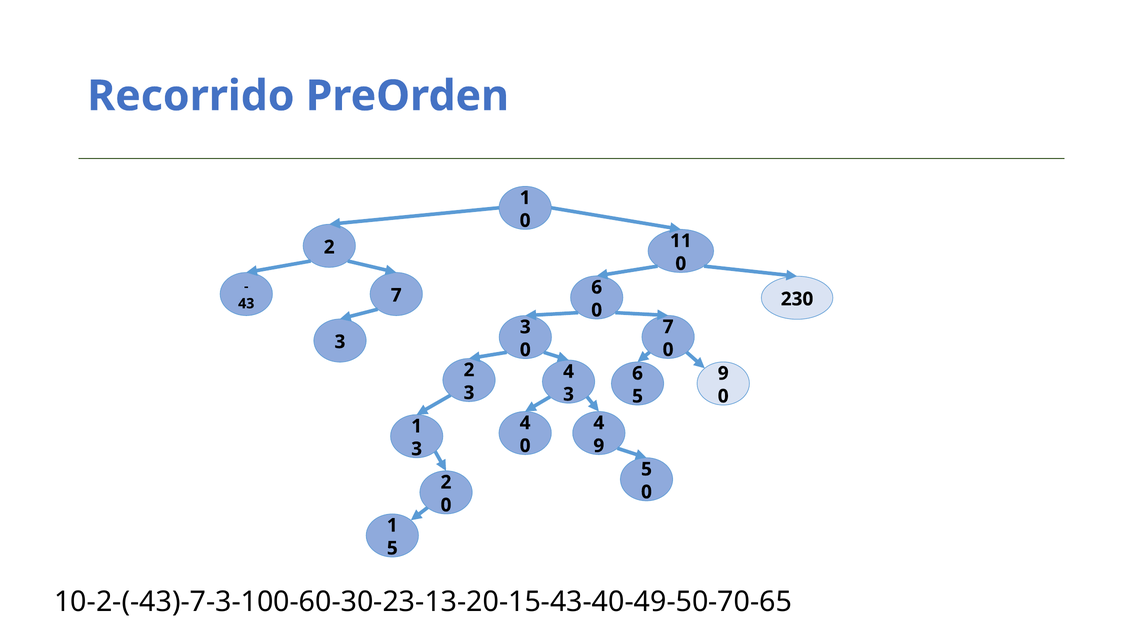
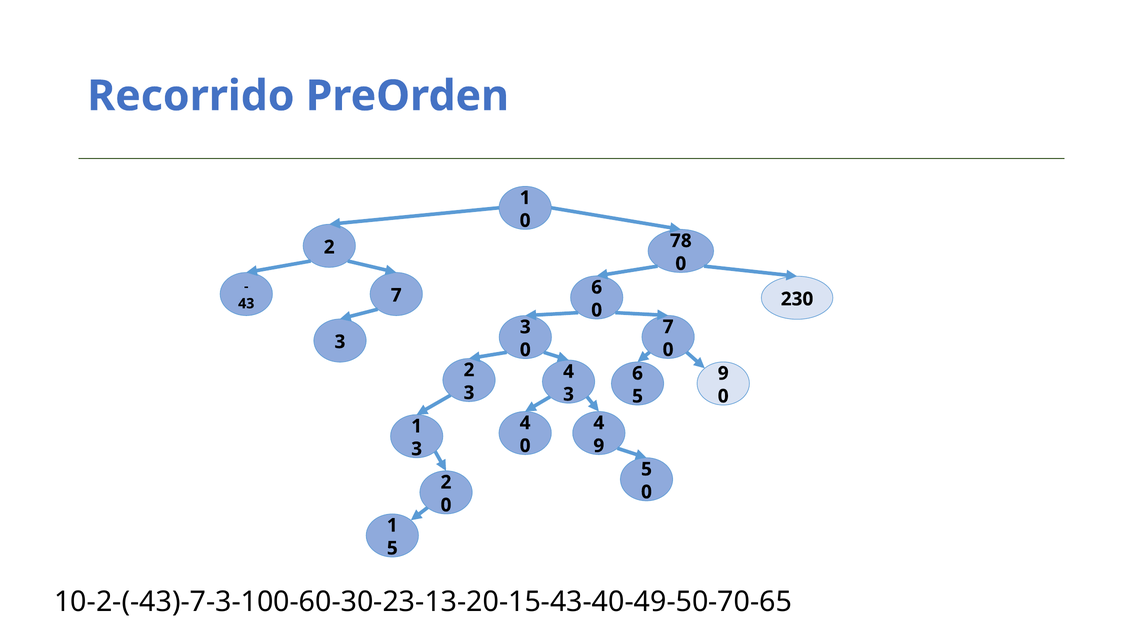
11: 11 -> 78 (681, 241)
